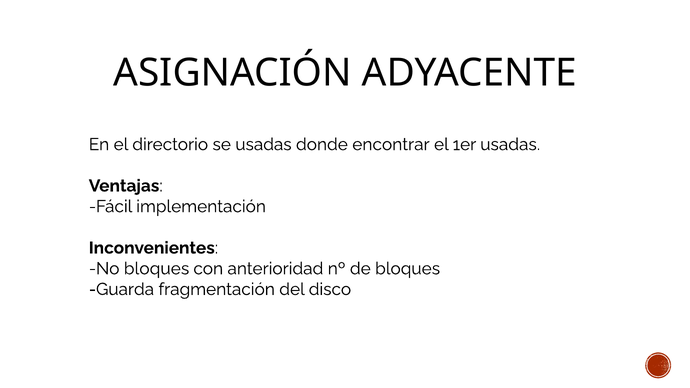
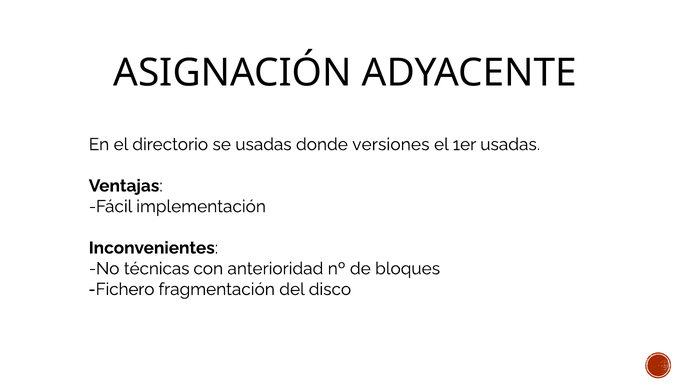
encontrar: encontrar -> versiones (391, 144)
No bloques: bloques -> técnicas (157, 269)
Guarda: Guarda -> Fichero (121, 289)
